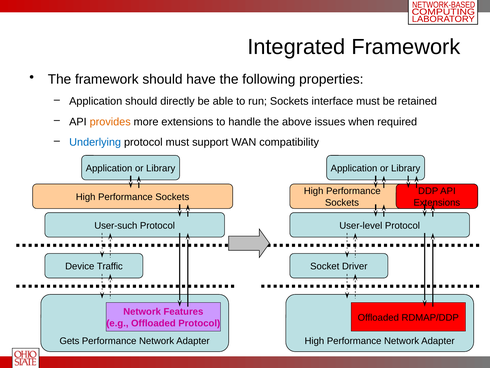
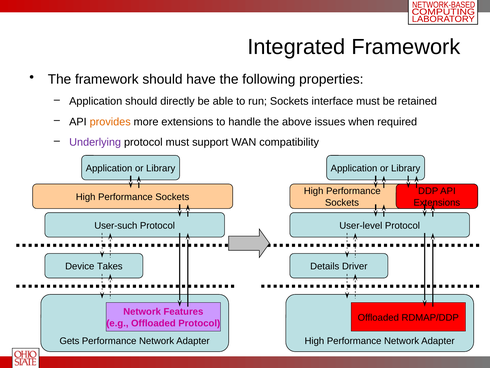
Underlying colour: blue -> purple (95, 142)
Traffic: Traffic -> Takes (110, 266)
Socket: Socket -> Details (325, 266)
